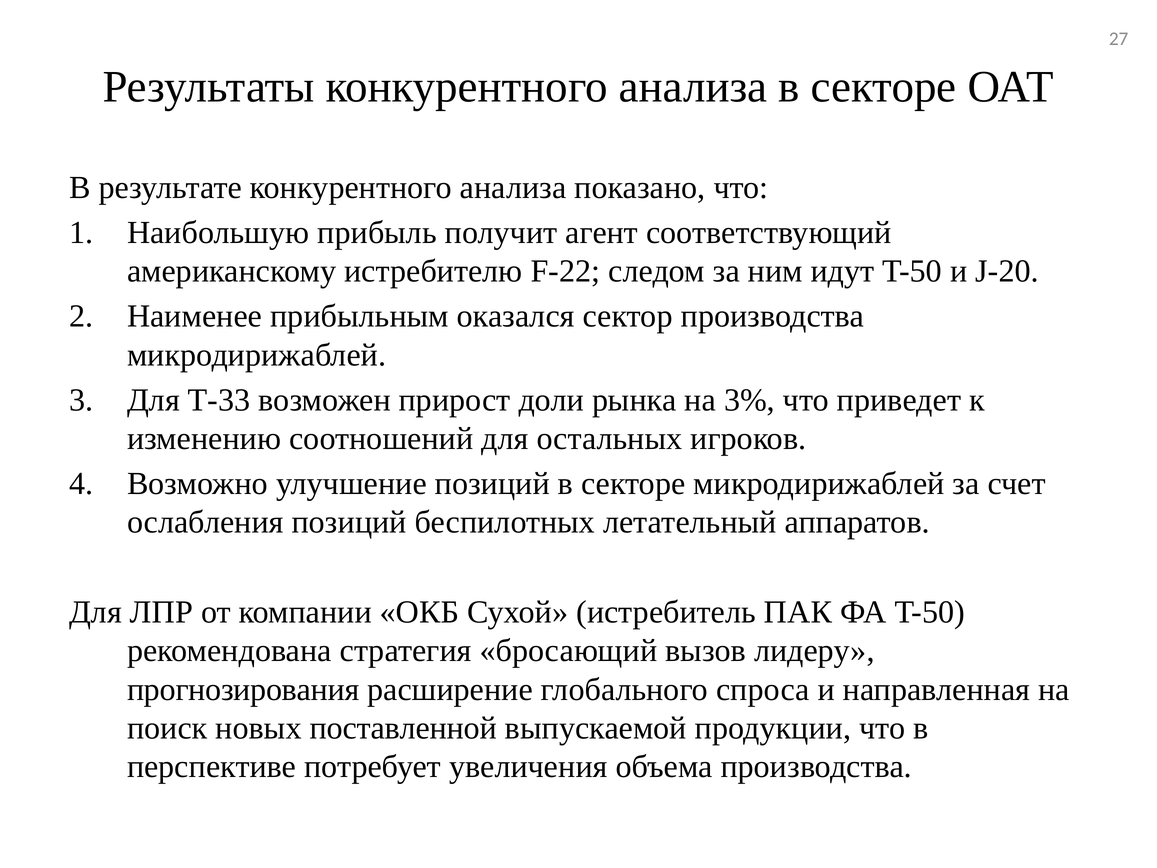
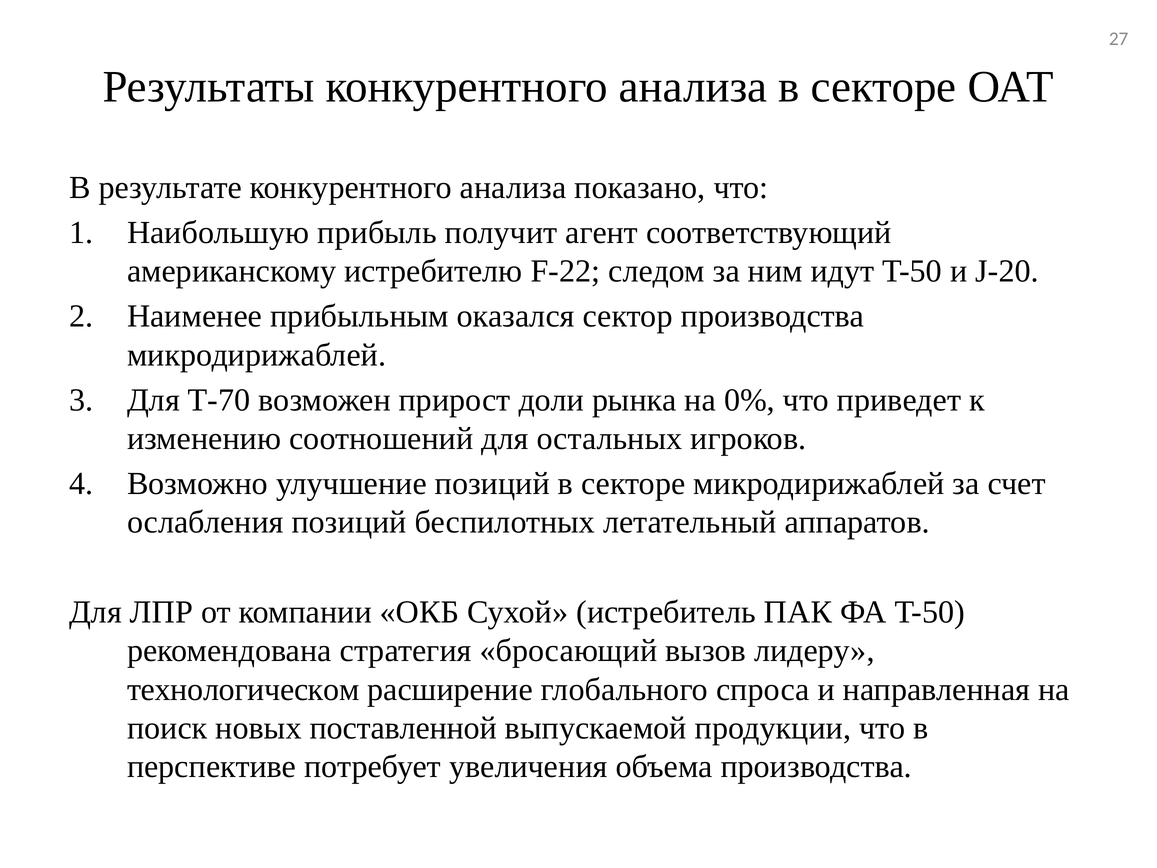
Т-33: Т-33 -> Т-70 (219, 400)
3%: 3% -> 0% (749, 400)
прогнозирования: прогнозирования -> технологическом (243, 689)
